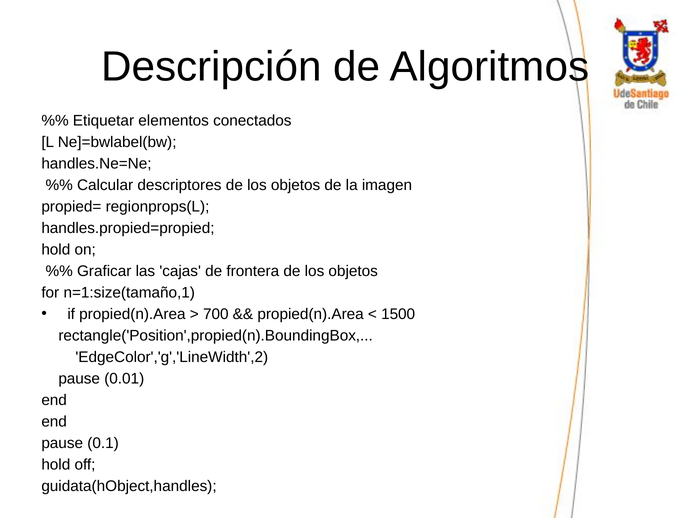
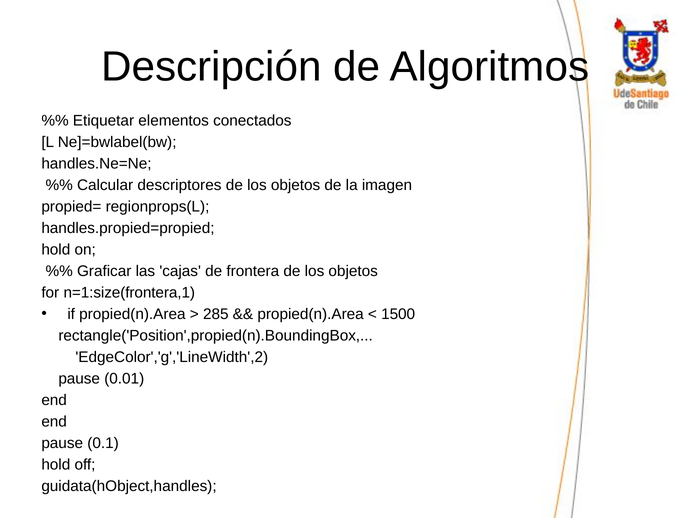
n=1:size(tamaño,1: n=1:size(tamaño,1 -> n=1:size(frontera,1 (129, 293)
700: 700 -> 285 (216, 314)
